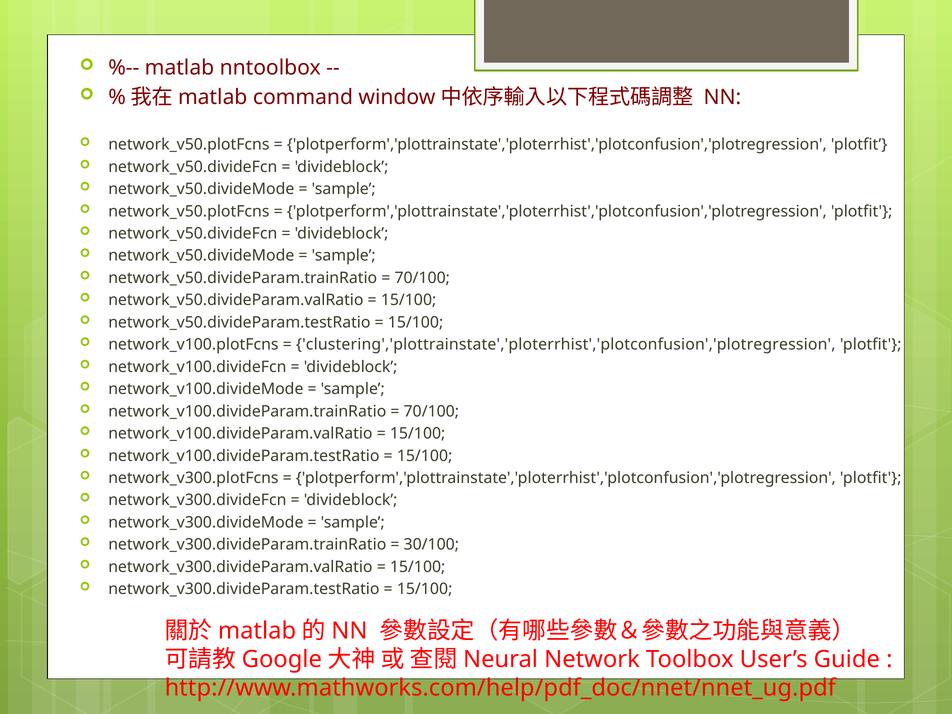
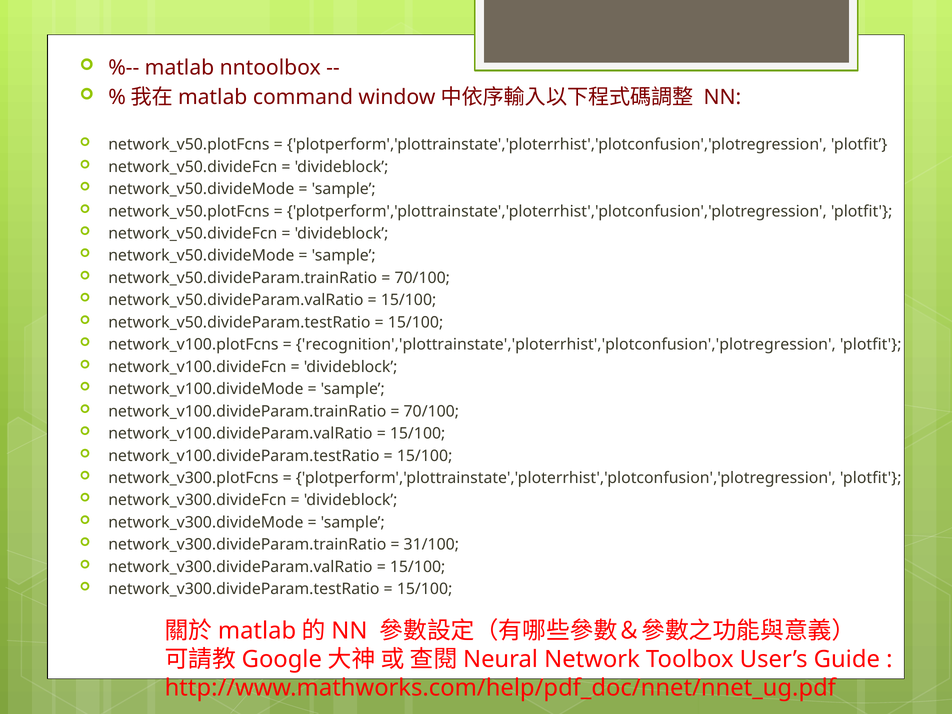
clustering','plottrainstate','ploterrhist','plotconfusion','plotregression: clustering','plottrainstate','ploterrhist','plotconfusion','plotregression -> recognition','plottrainstate','ploterrhist','plotconfusion','plotregression (566, 345)
30/100: 30/100 -> 31/100 (431, 545)
